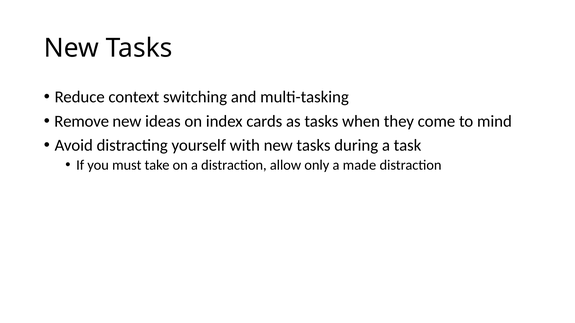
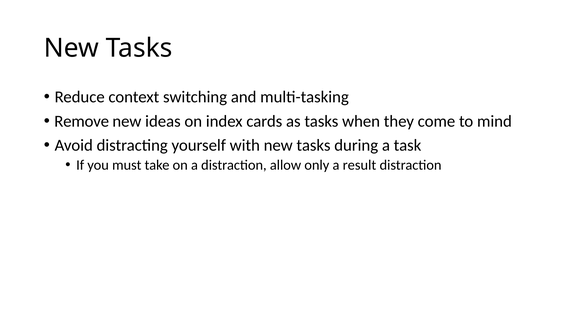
made: made -> result (359, 165)
